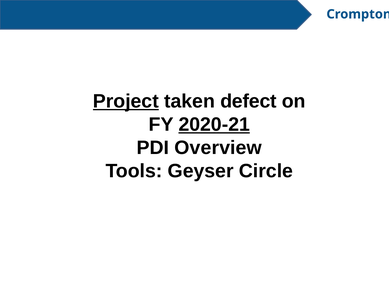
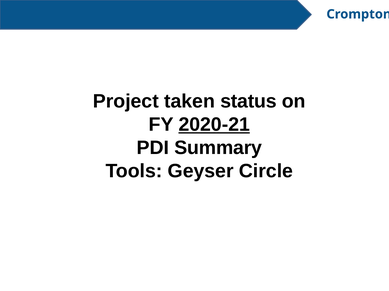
Project underline: present -> none (126, 102)
defect: defect -> status (248, 102)
Overview: Overview -> Summary (218, 148)
